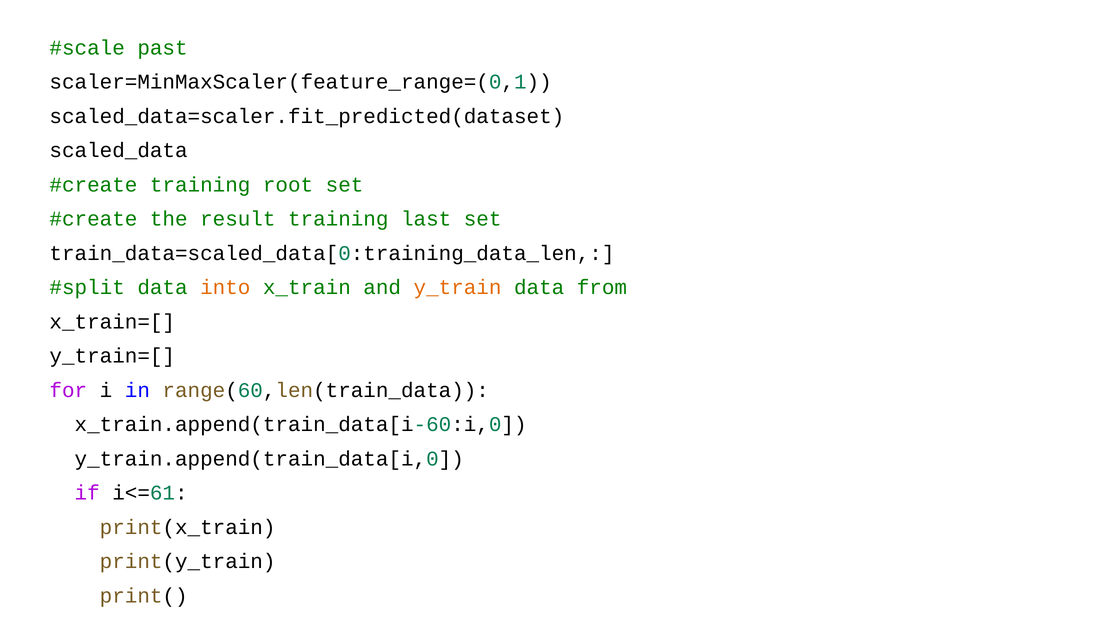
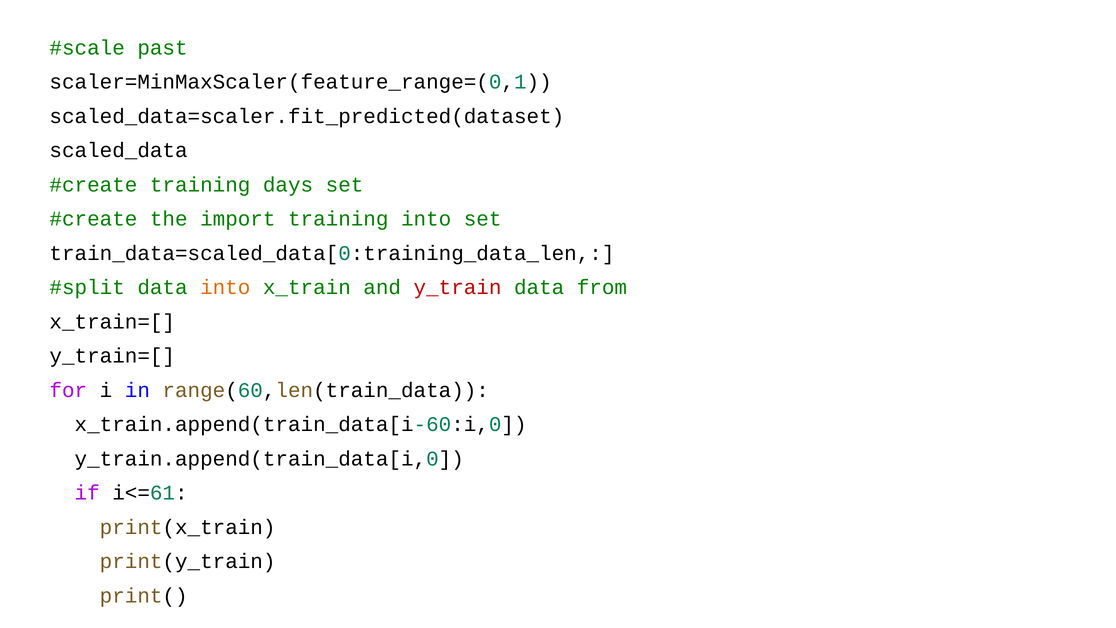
root: root -> days (288, 185)
result: result -> import (238, 219)
training last: last -> into (426, 219)
y_train colour: orange -> red (458, 287)
